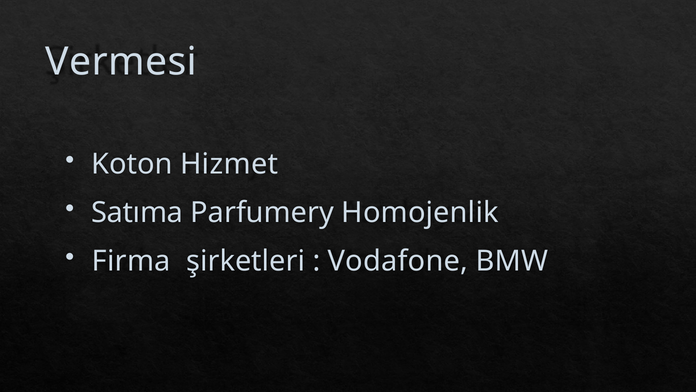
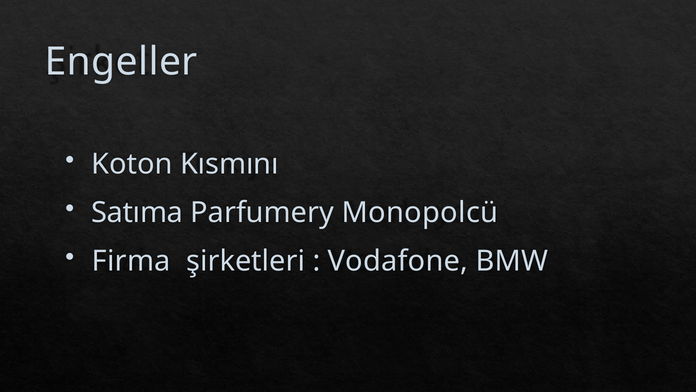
Vermesi: Vermesi -> Engeller (121, 62)
Hizmet: Hizmet -> Kısmını (229, 164)
Homojenlik: Homojenlik -> Monopolcü (420, 212)
